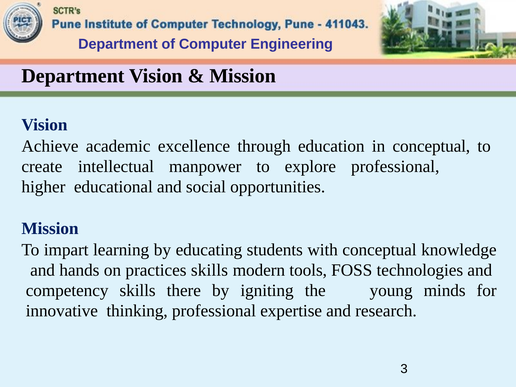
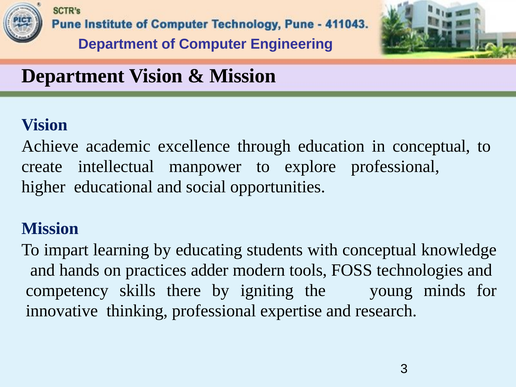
practices skills: skills -> adder (210, 270)
